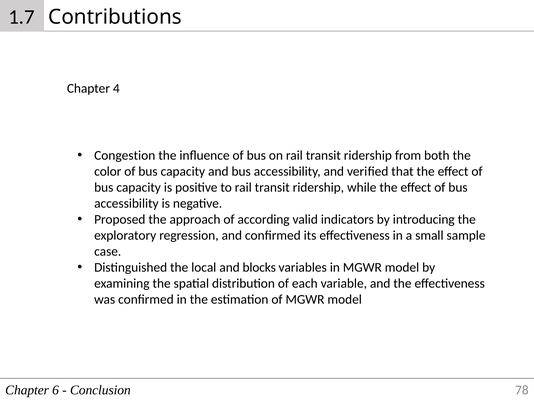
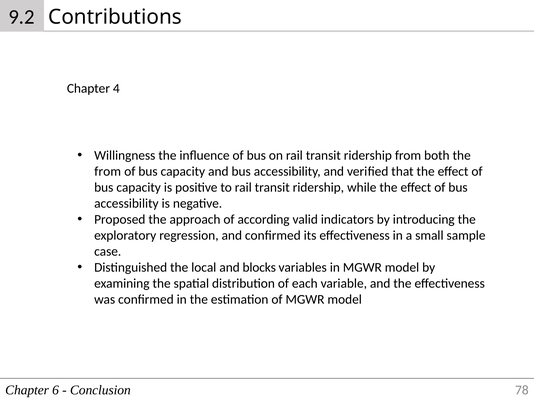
1.7: 1.7 -> 9.2 (21, 17)
Congestion: Congestion -> Willingness (125, 156)
color: color -> from (108, 172)
